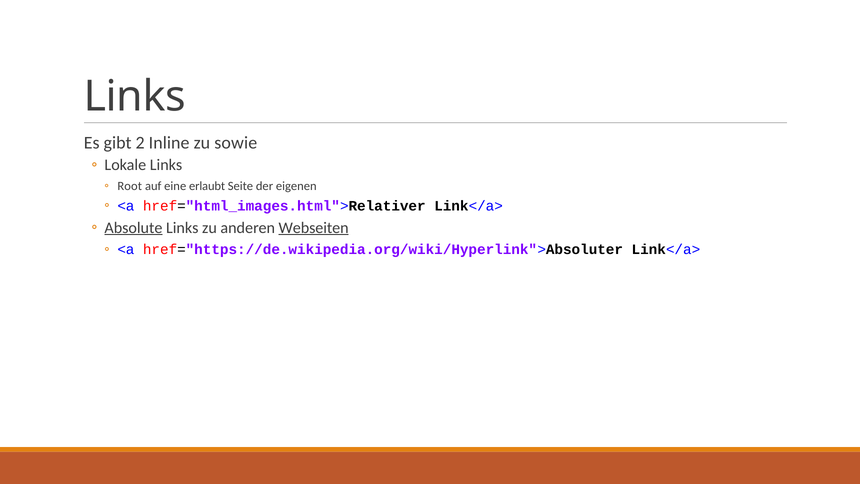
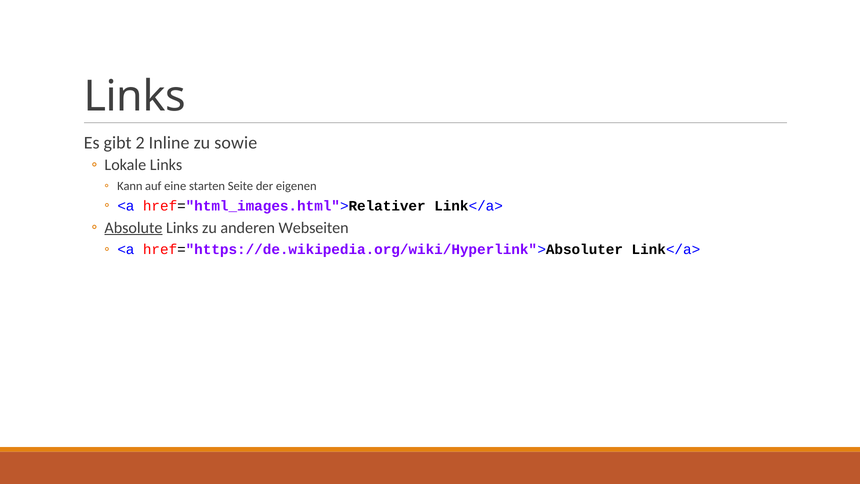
Root: Root -> Kann (130, 186)
erlaubt: erlaubt -> starten (207, 186)
Webseiten underline: present -> none (314, 228)
